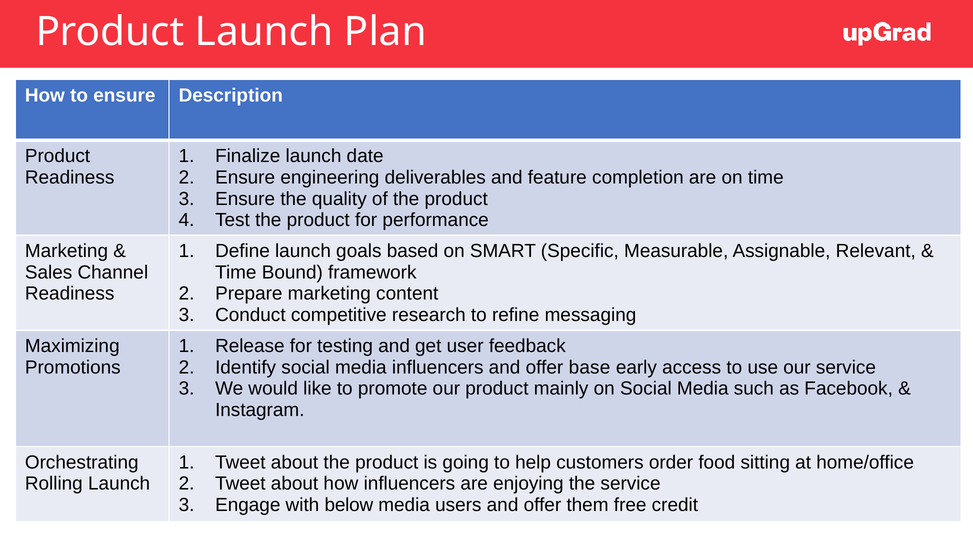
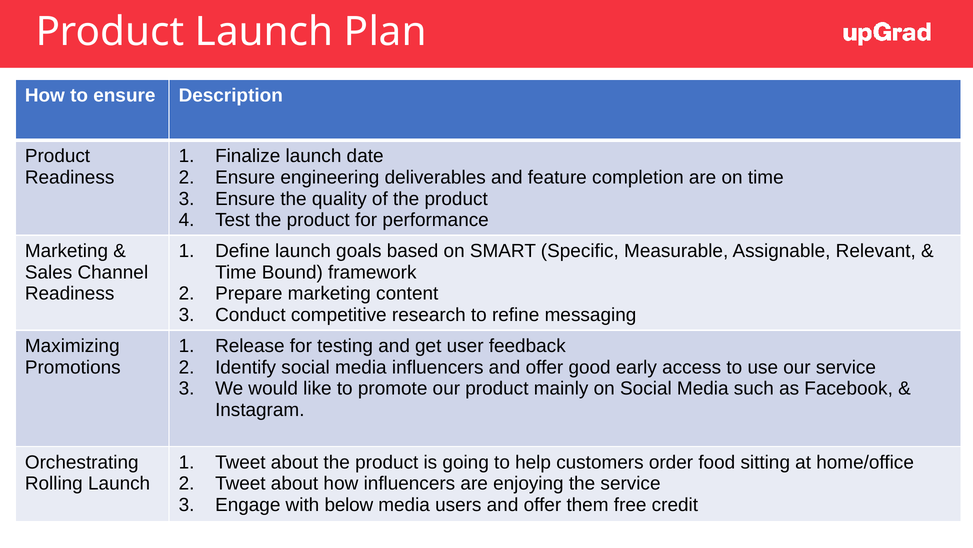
base: base -> good (590, 367)
